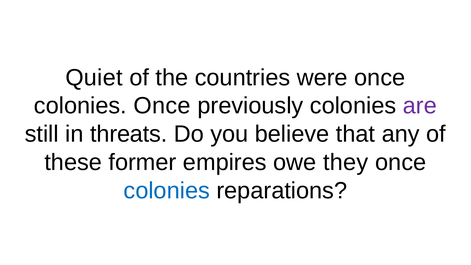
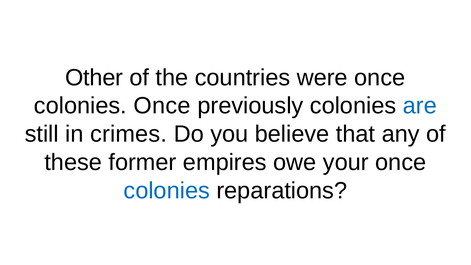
Quiet: Quiet -> Other (94, 78)
are colour: purple -> blue (420, 106)
threats: threats -> crimes (129, 134)
they: they -> your (346, 162)
